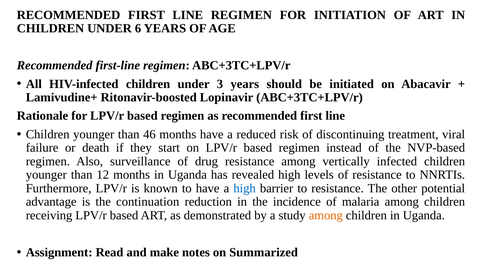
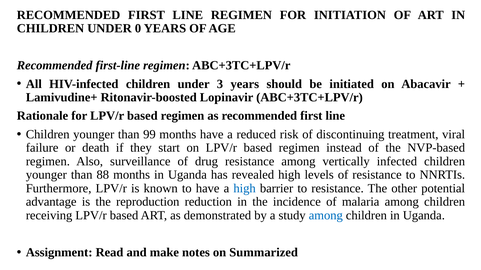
6: 6 -> 0 (138, 28)
46: 46 -> 99 (149, 135)
12: 12 -> 88 (103, 175)
continuation: continuation -> reproduction (148, 202)
among colour: orange -> blue (326, 216)
